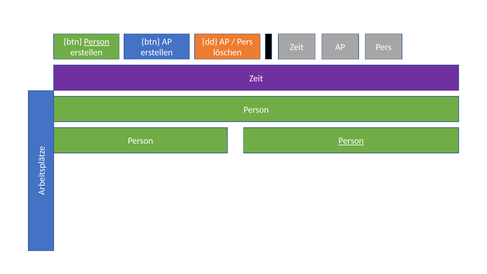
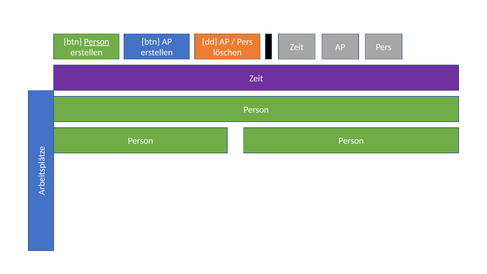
Person underline: present -> none (351, 141)
